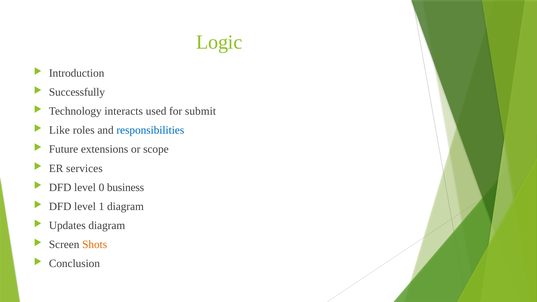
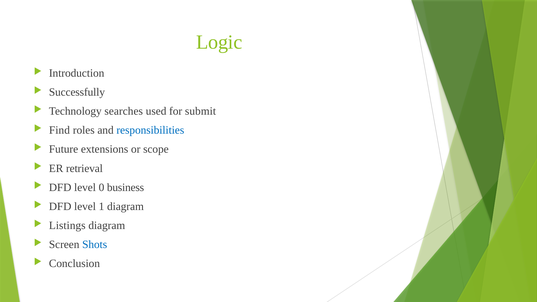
interacts: interacts -> searches (124, 111)
Like: Like -> Find (59, 130)
services: services -> retrieval (84, 168)
Updates: Updates -> Listings (67, 225)
Shots colour: orange -> blue (95, 244)
